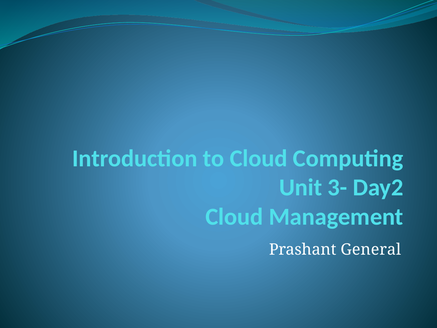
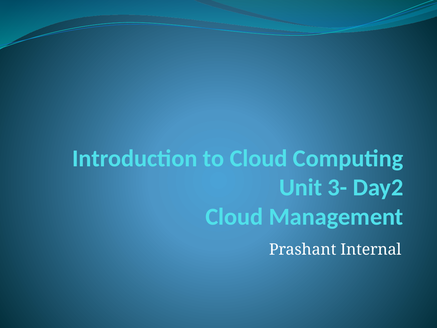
General: General -> Internal (371, 249)
